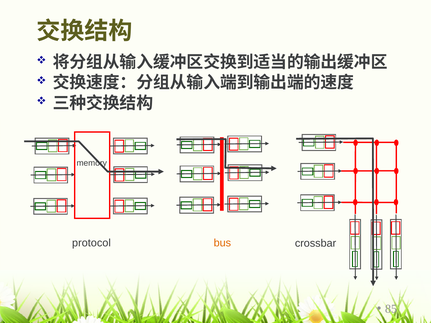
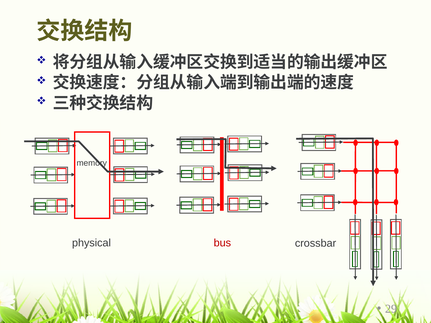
bus colour: orange -> red (222, 243)
protocol: protocol -> physical (91, 243)
85: 85 -> 29 (391, 309)
